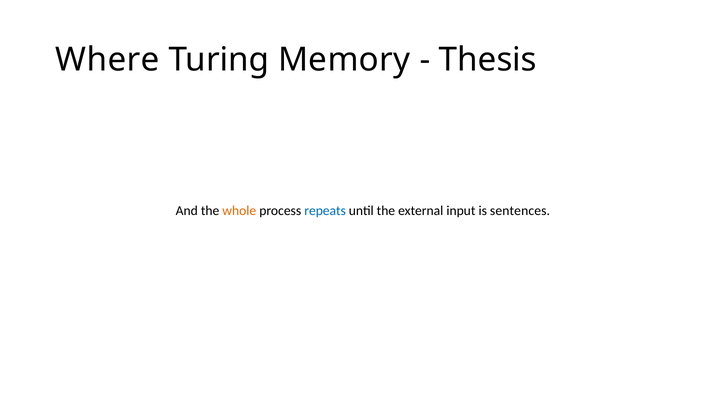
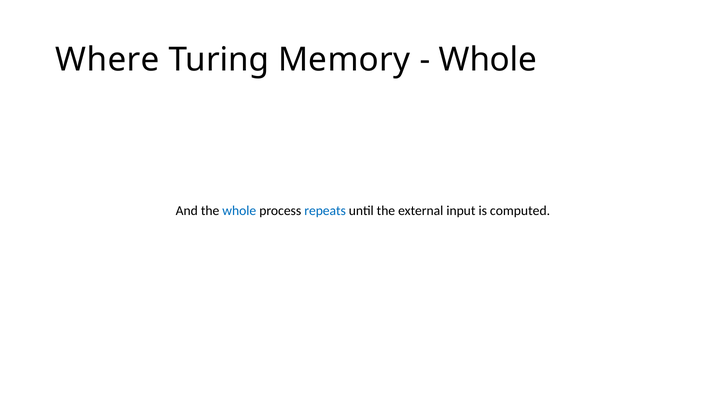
Thesis: Thesis -> Whole (488, 60)
whole colour: orange -> blue (239, 210)
sentences: sentences -> computed (520, 210)
